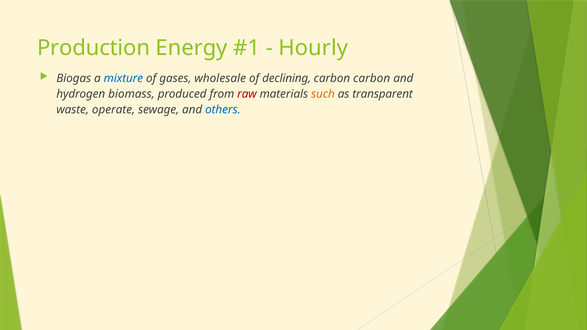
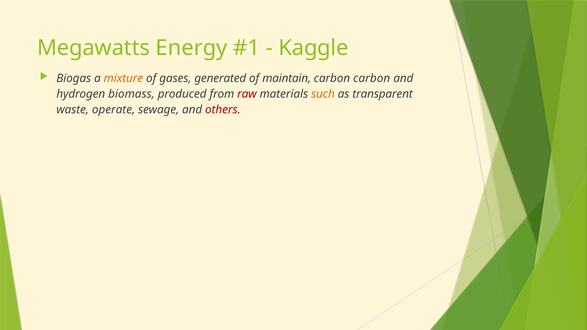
Production: Production -> Megawatts (94, 48)
Hourly: Hourly -> Kaggle (313, 48)
mixture colour: blue -> orange (123, 78)
wholesale: wholesale -> generated (220, 78)
declining: declining -> maintain (287, 78)
others colour: blue -> red (223, 110)
